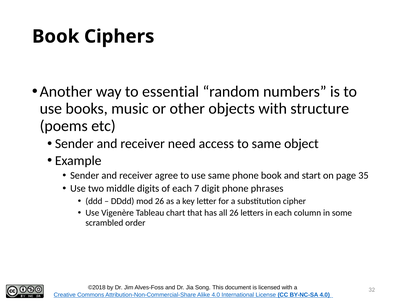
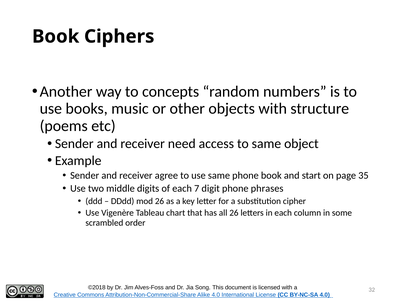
essential: essential -> concepts (171, 92)
